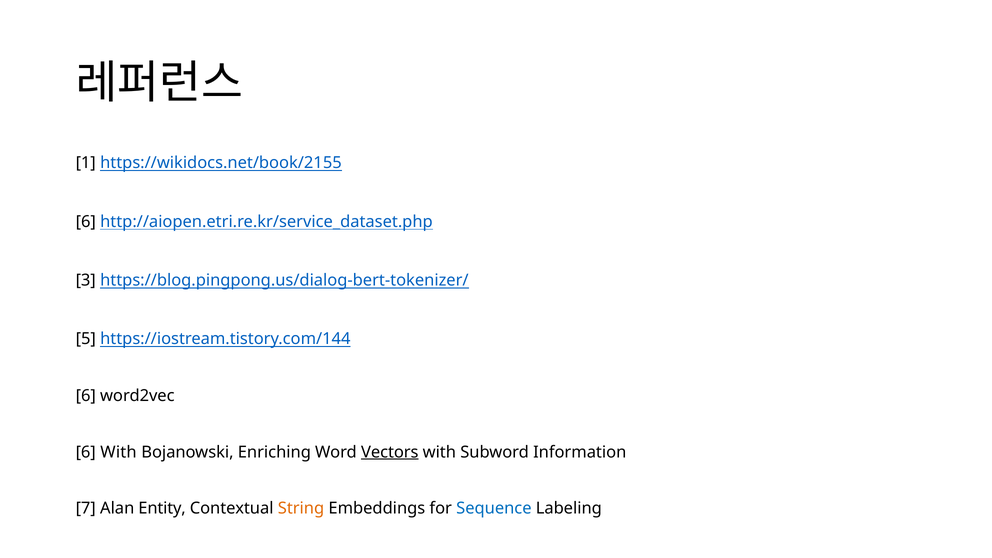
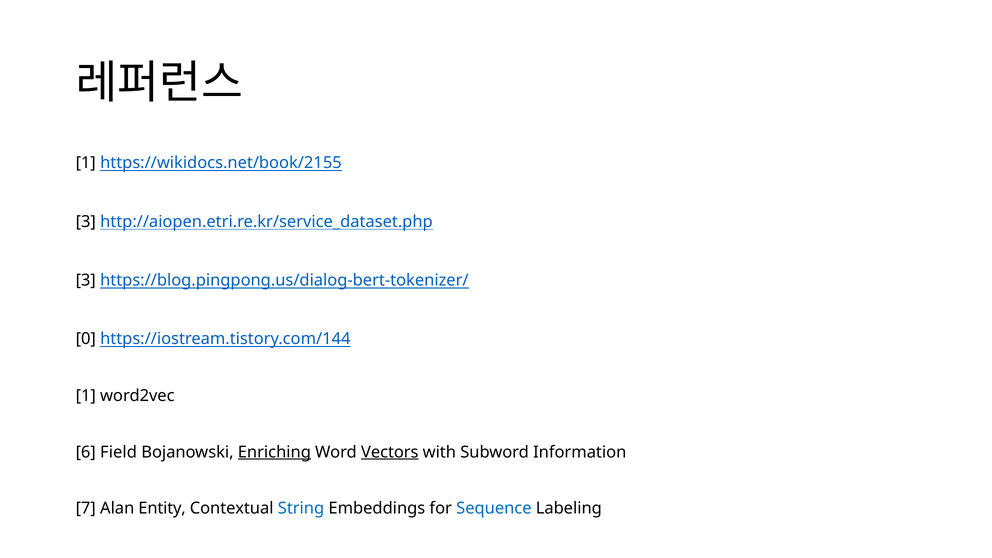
6: 6 -> 3 (86, 222)
5: 5 -> 0 (86, 339)
6: 6 -> 1 (86, 396)
6 With: With -> Field (119, 452)
Enriching underline: none -> present (274, 452)
String colour: orange -> blue (301, 508)
